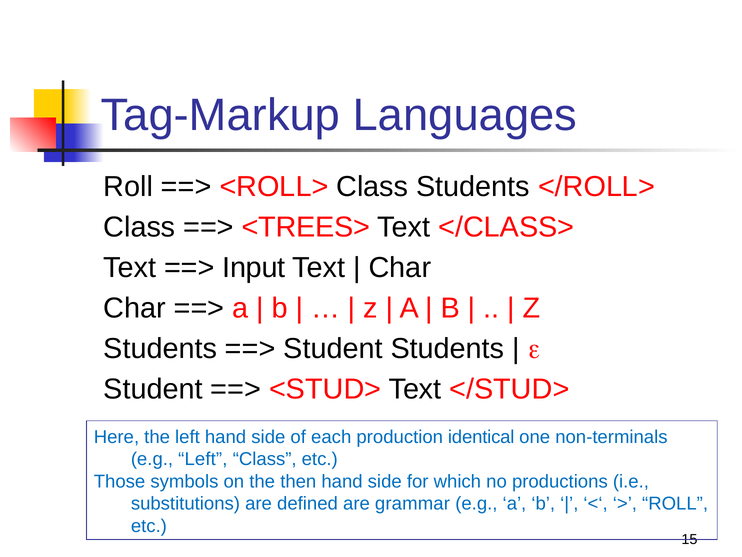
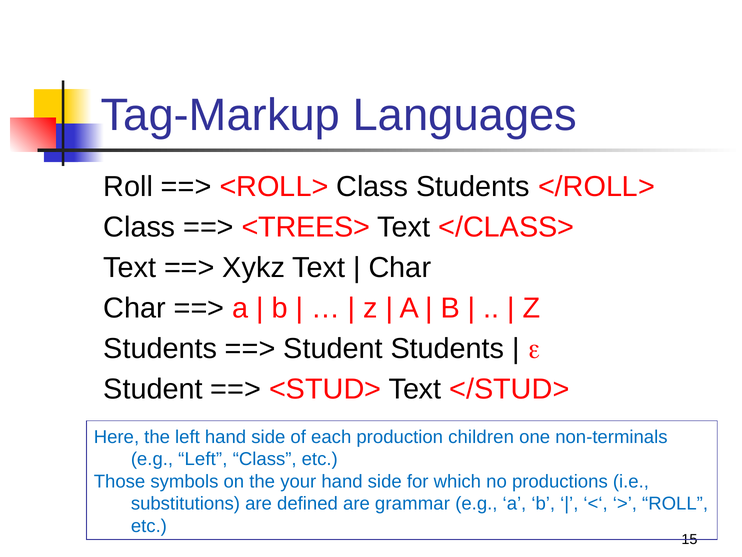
Input: Input -> Xykz (254, 268)
identical: identical -> children (481, 437)
then: then -> your (298, 481)
